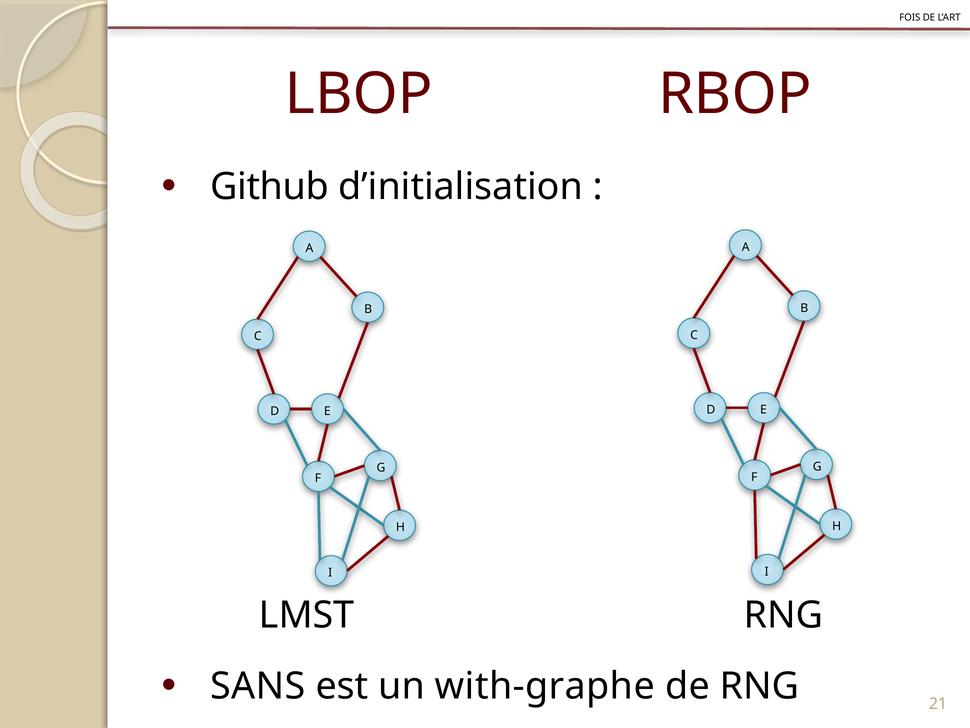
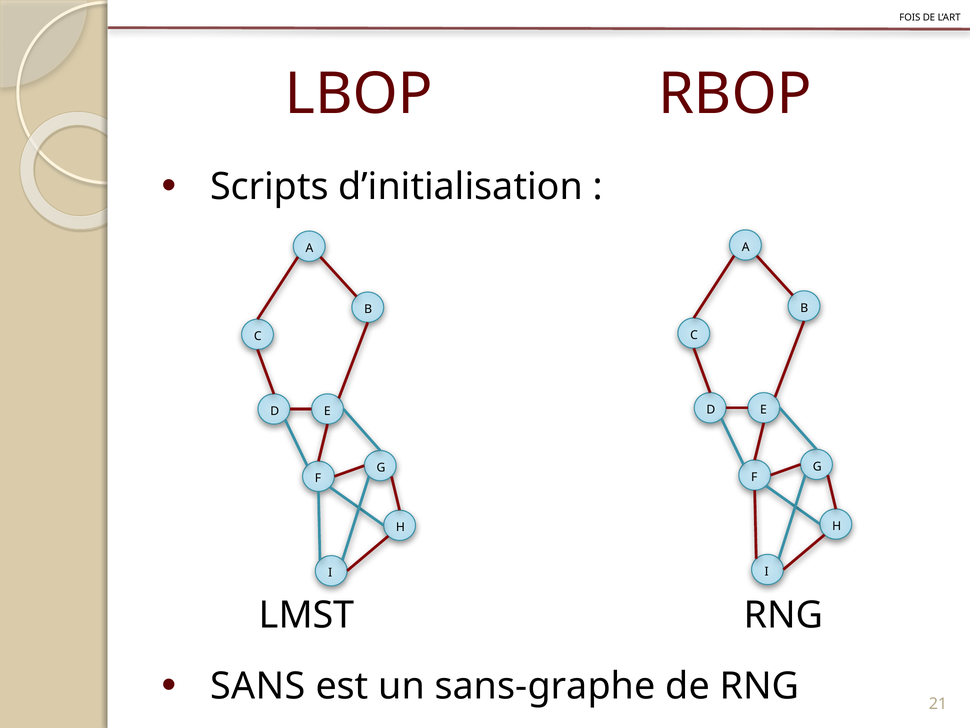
Github: Github -> Scripts (269, 187)
with-graphe: with-graphe -> sans-graphe (545, 686)
